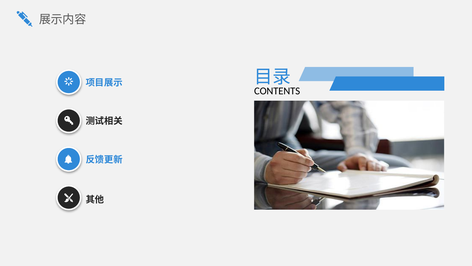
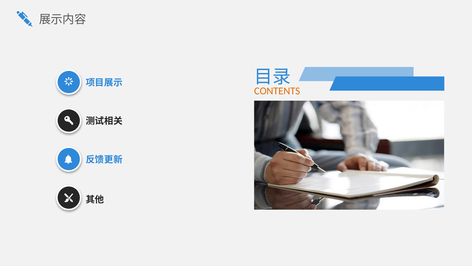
CONTENTS colour: black -> orange (277, 91)
